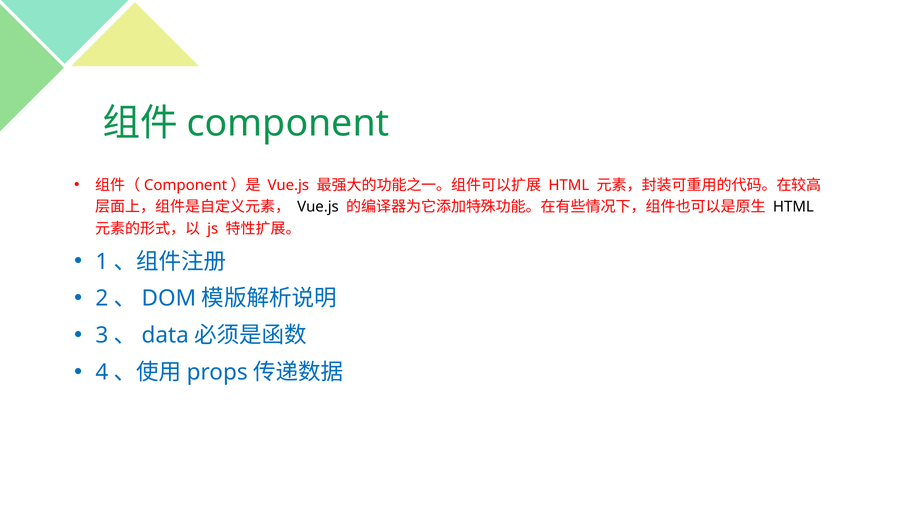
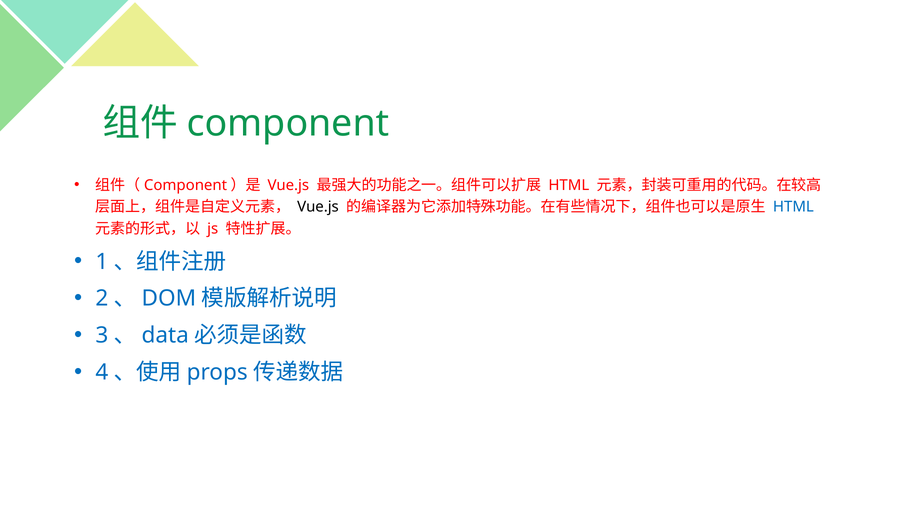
HTML colour: black -> blue (793, 207)
